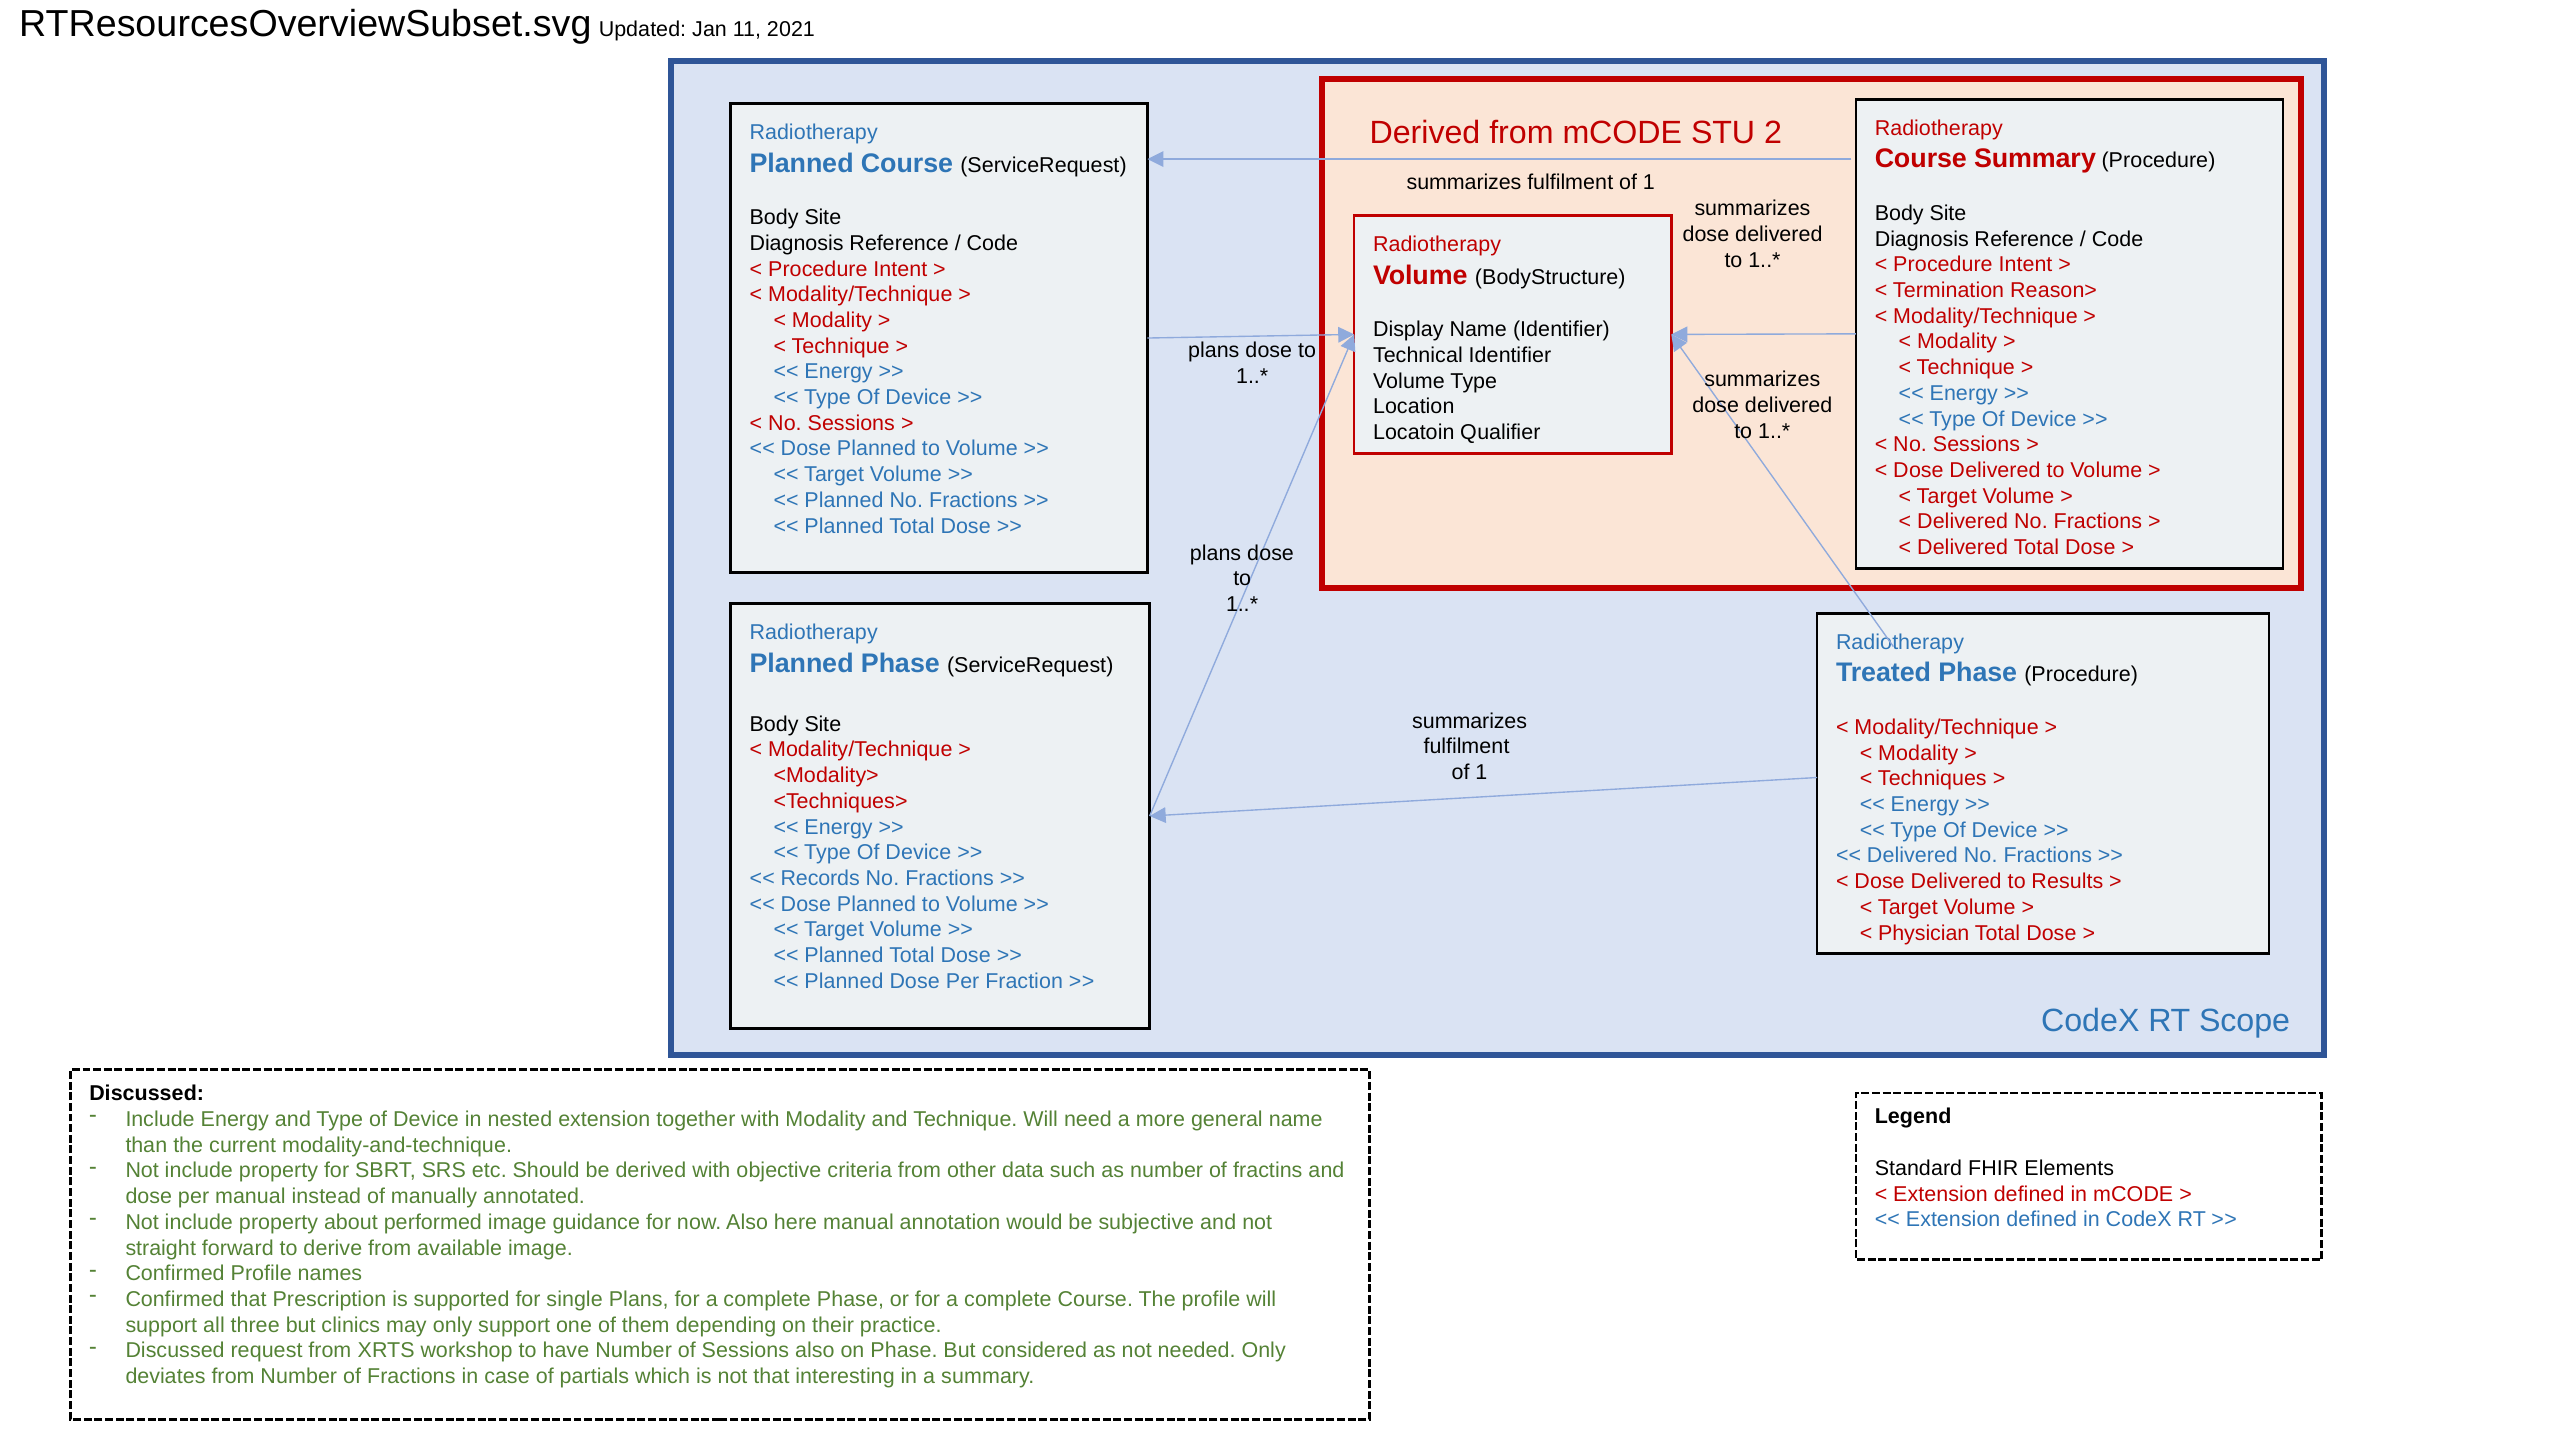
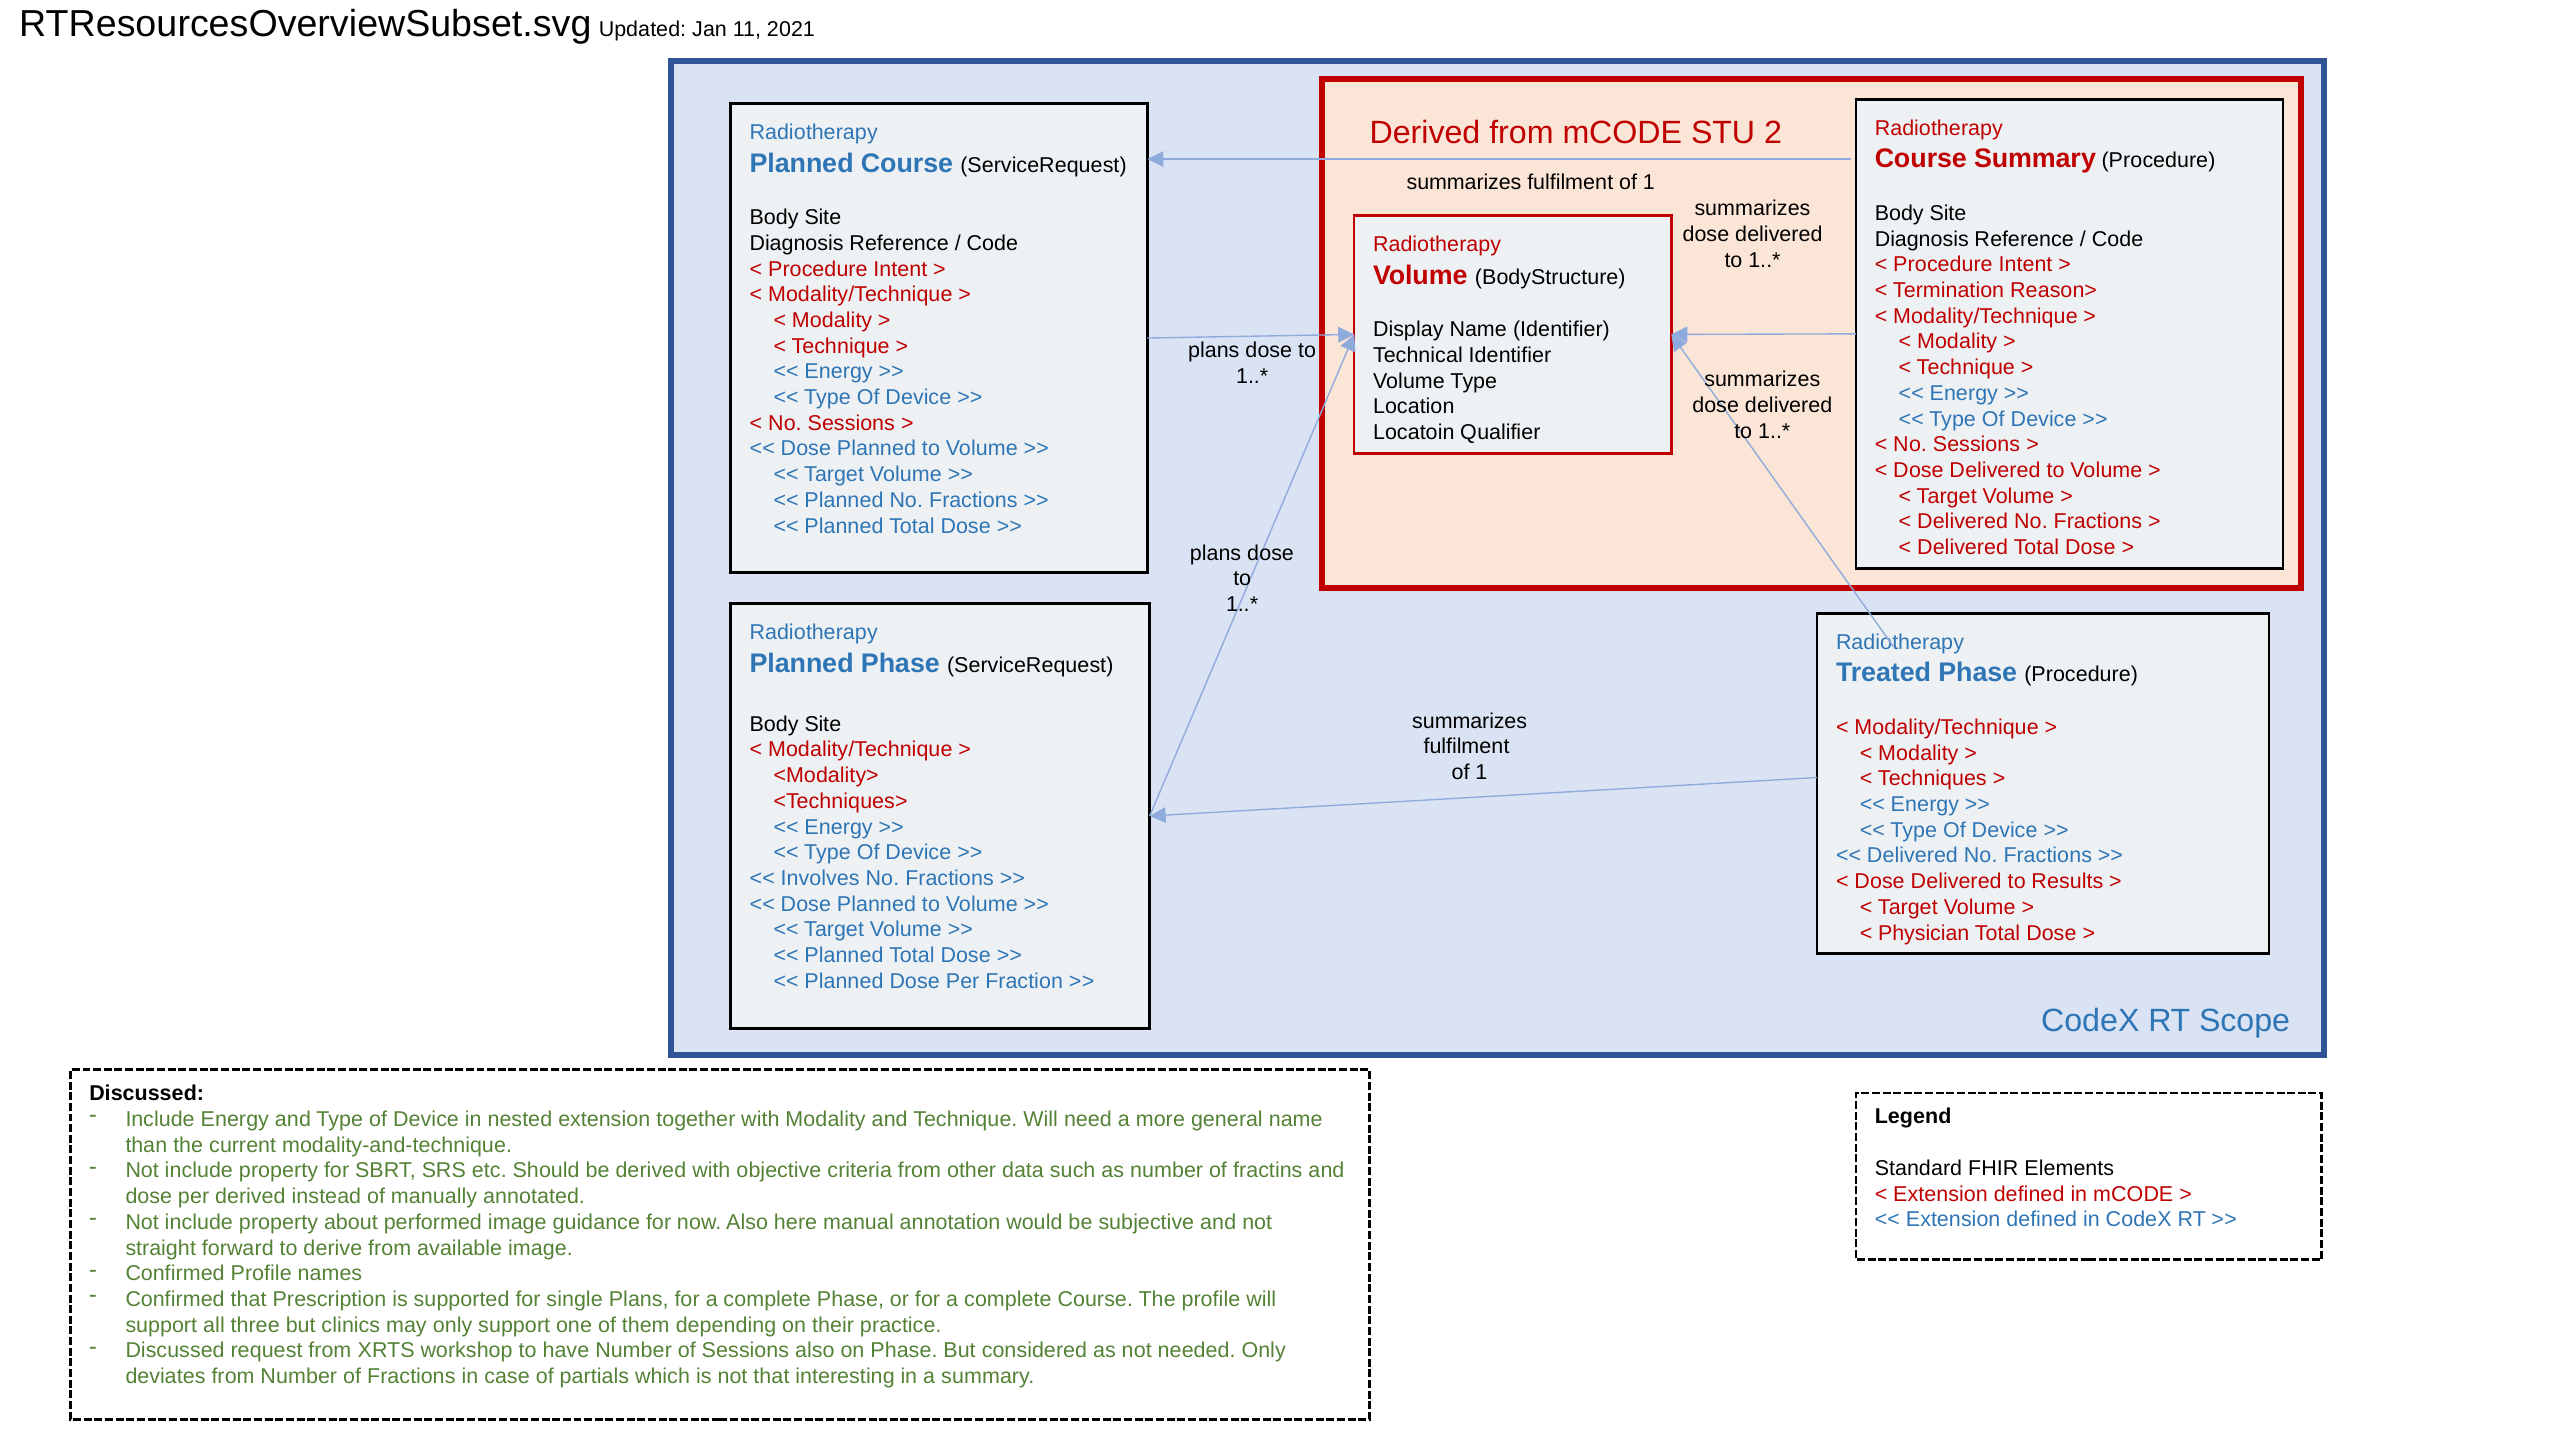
Records: Records -> Involves (820, 878)
per manual: manual -> derived (250, 1197)
